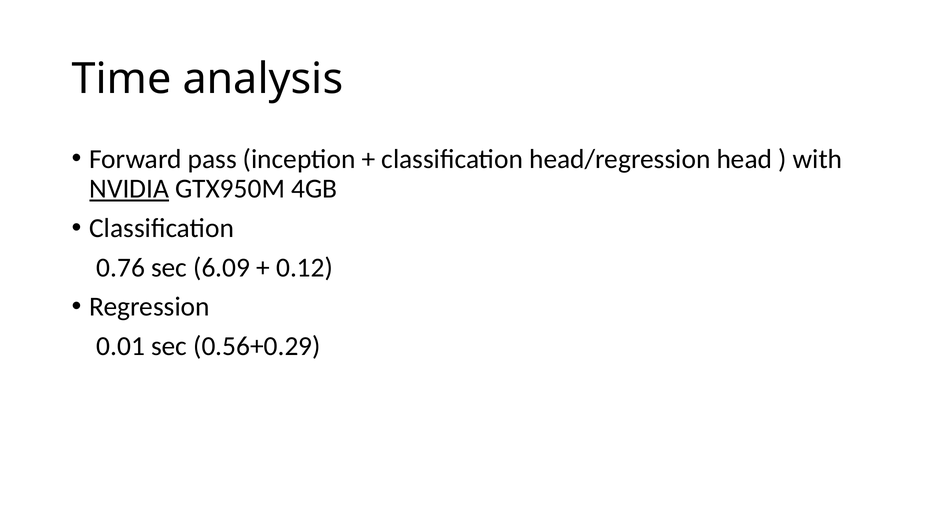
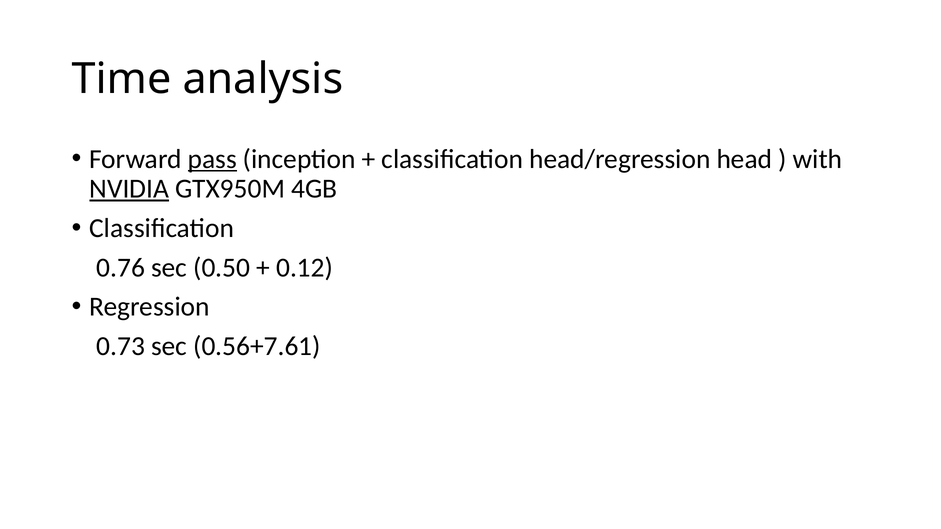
pass underline: none -> present (212, 159)
6.09: 6.09 -> 0.50 (222, 268)
0.01: 0.01 -> 0.73 (121, 347)
0.56+0.29: 0.56+0.29 -> 0.56+7.61 (257, 347)
